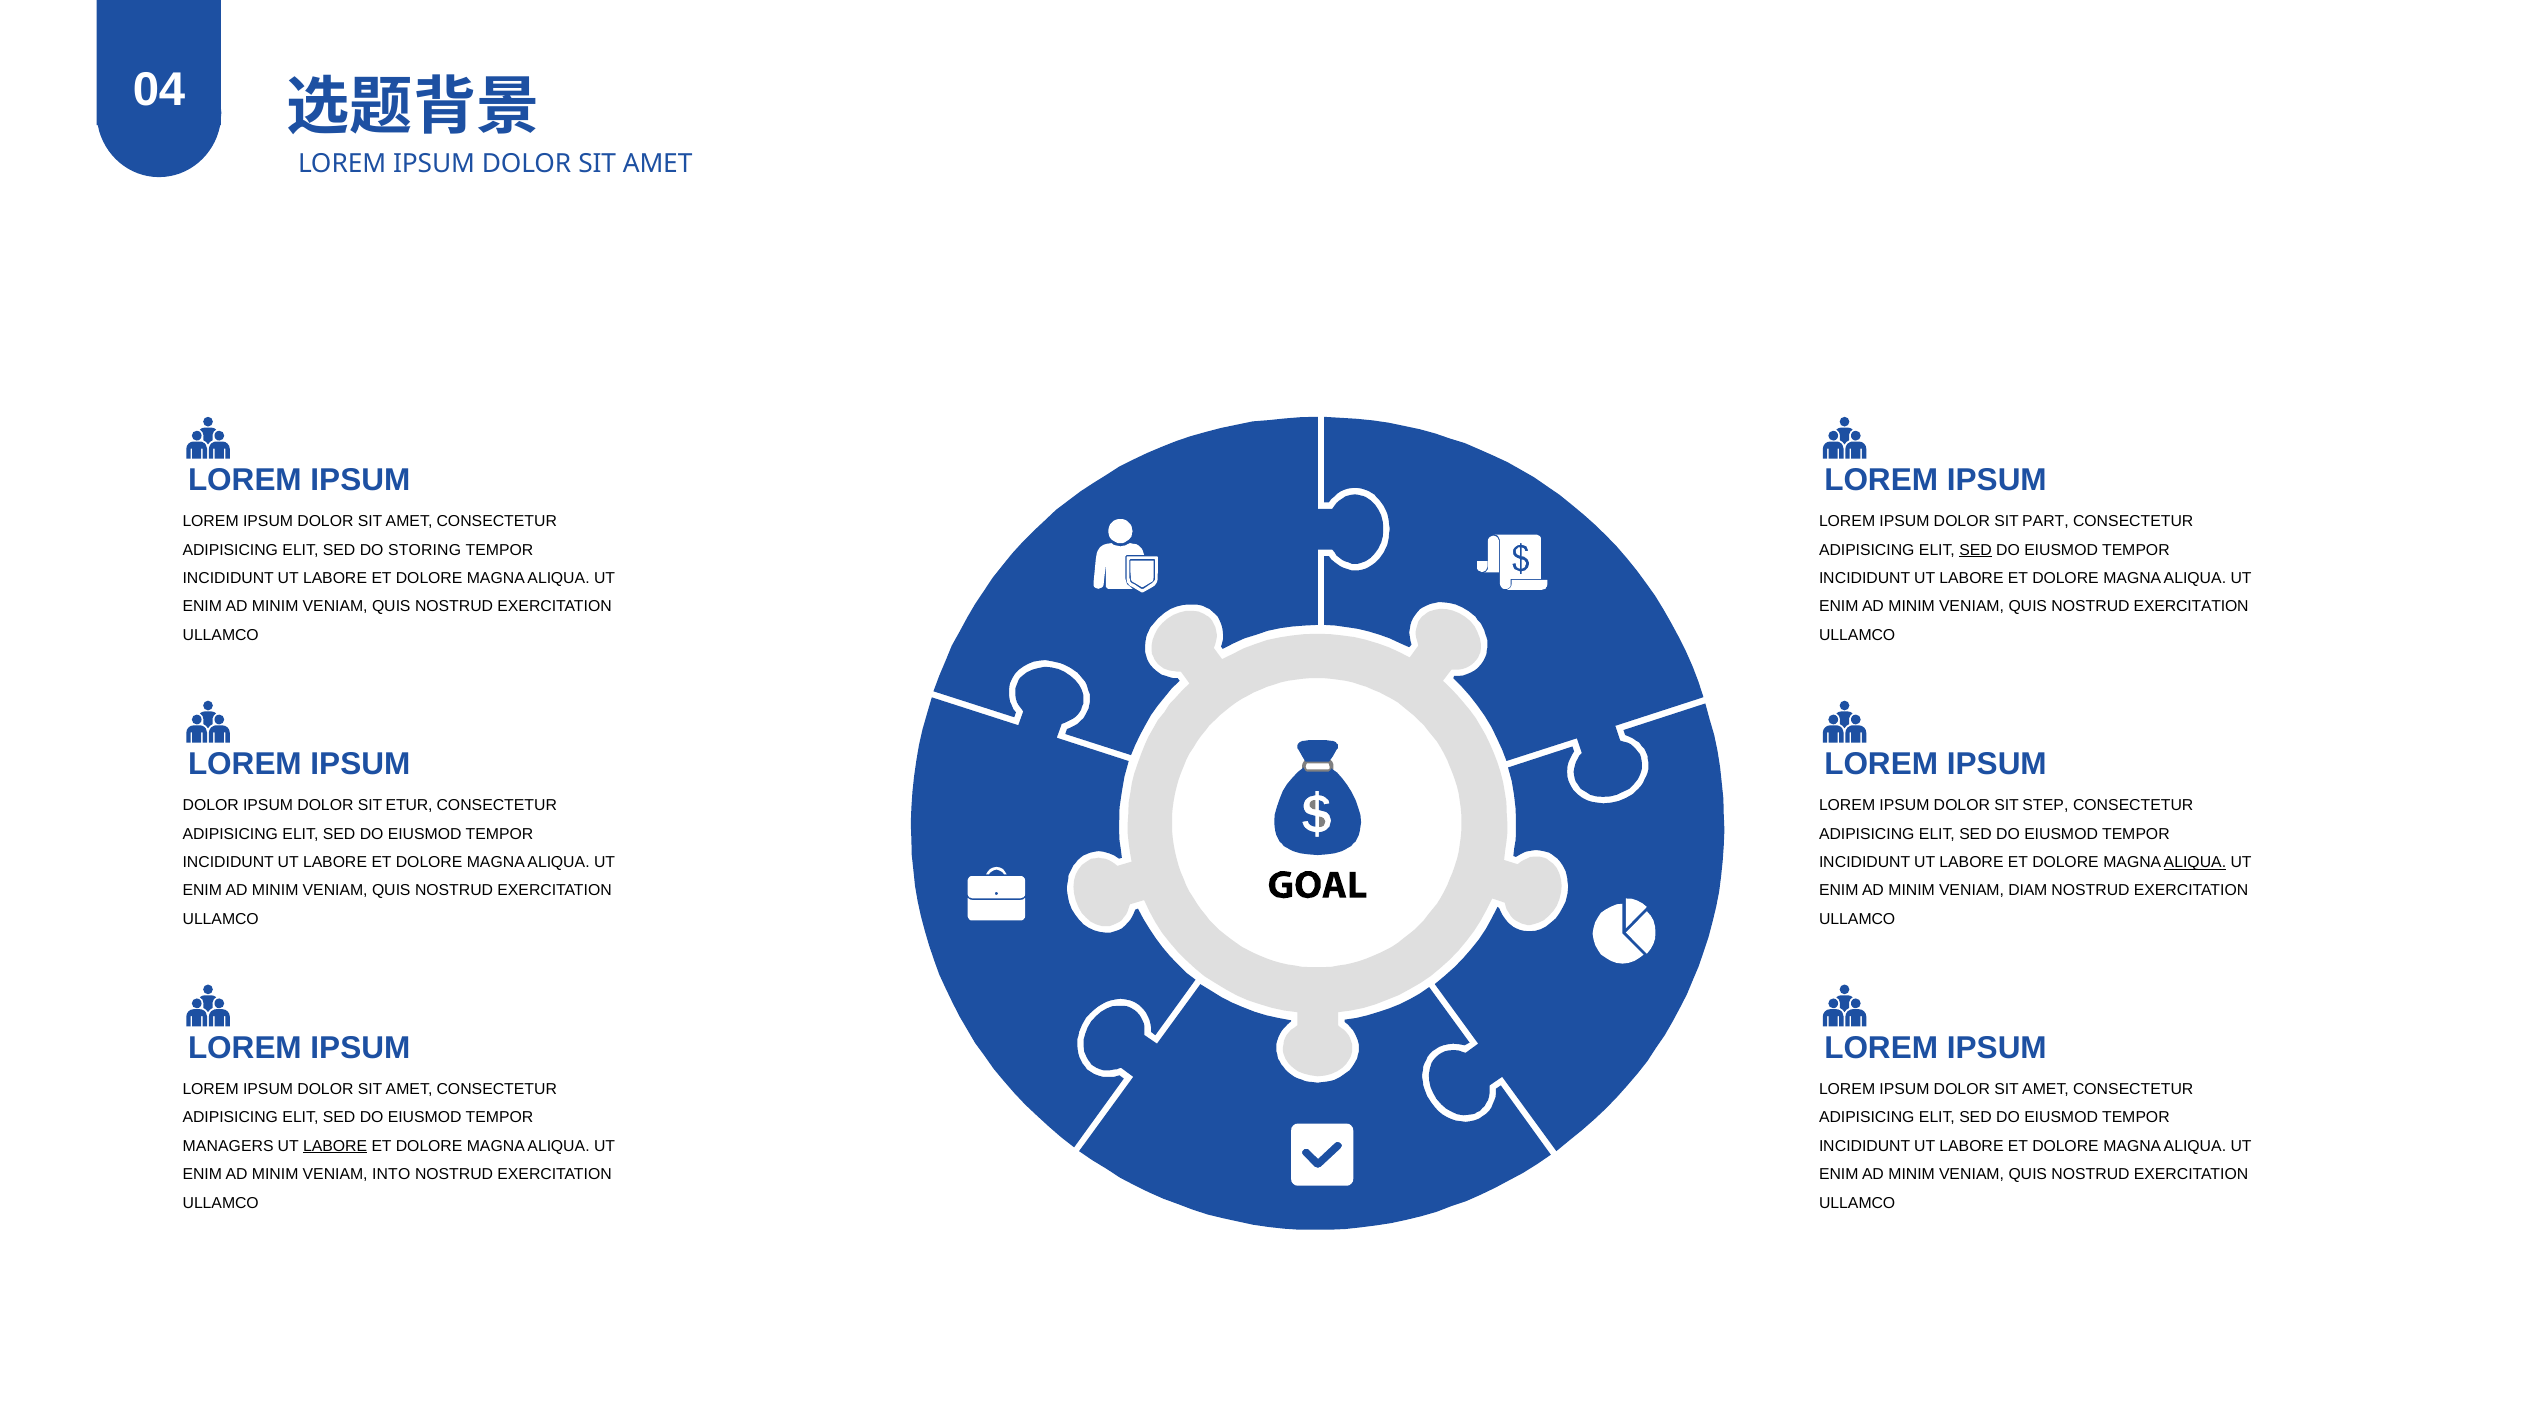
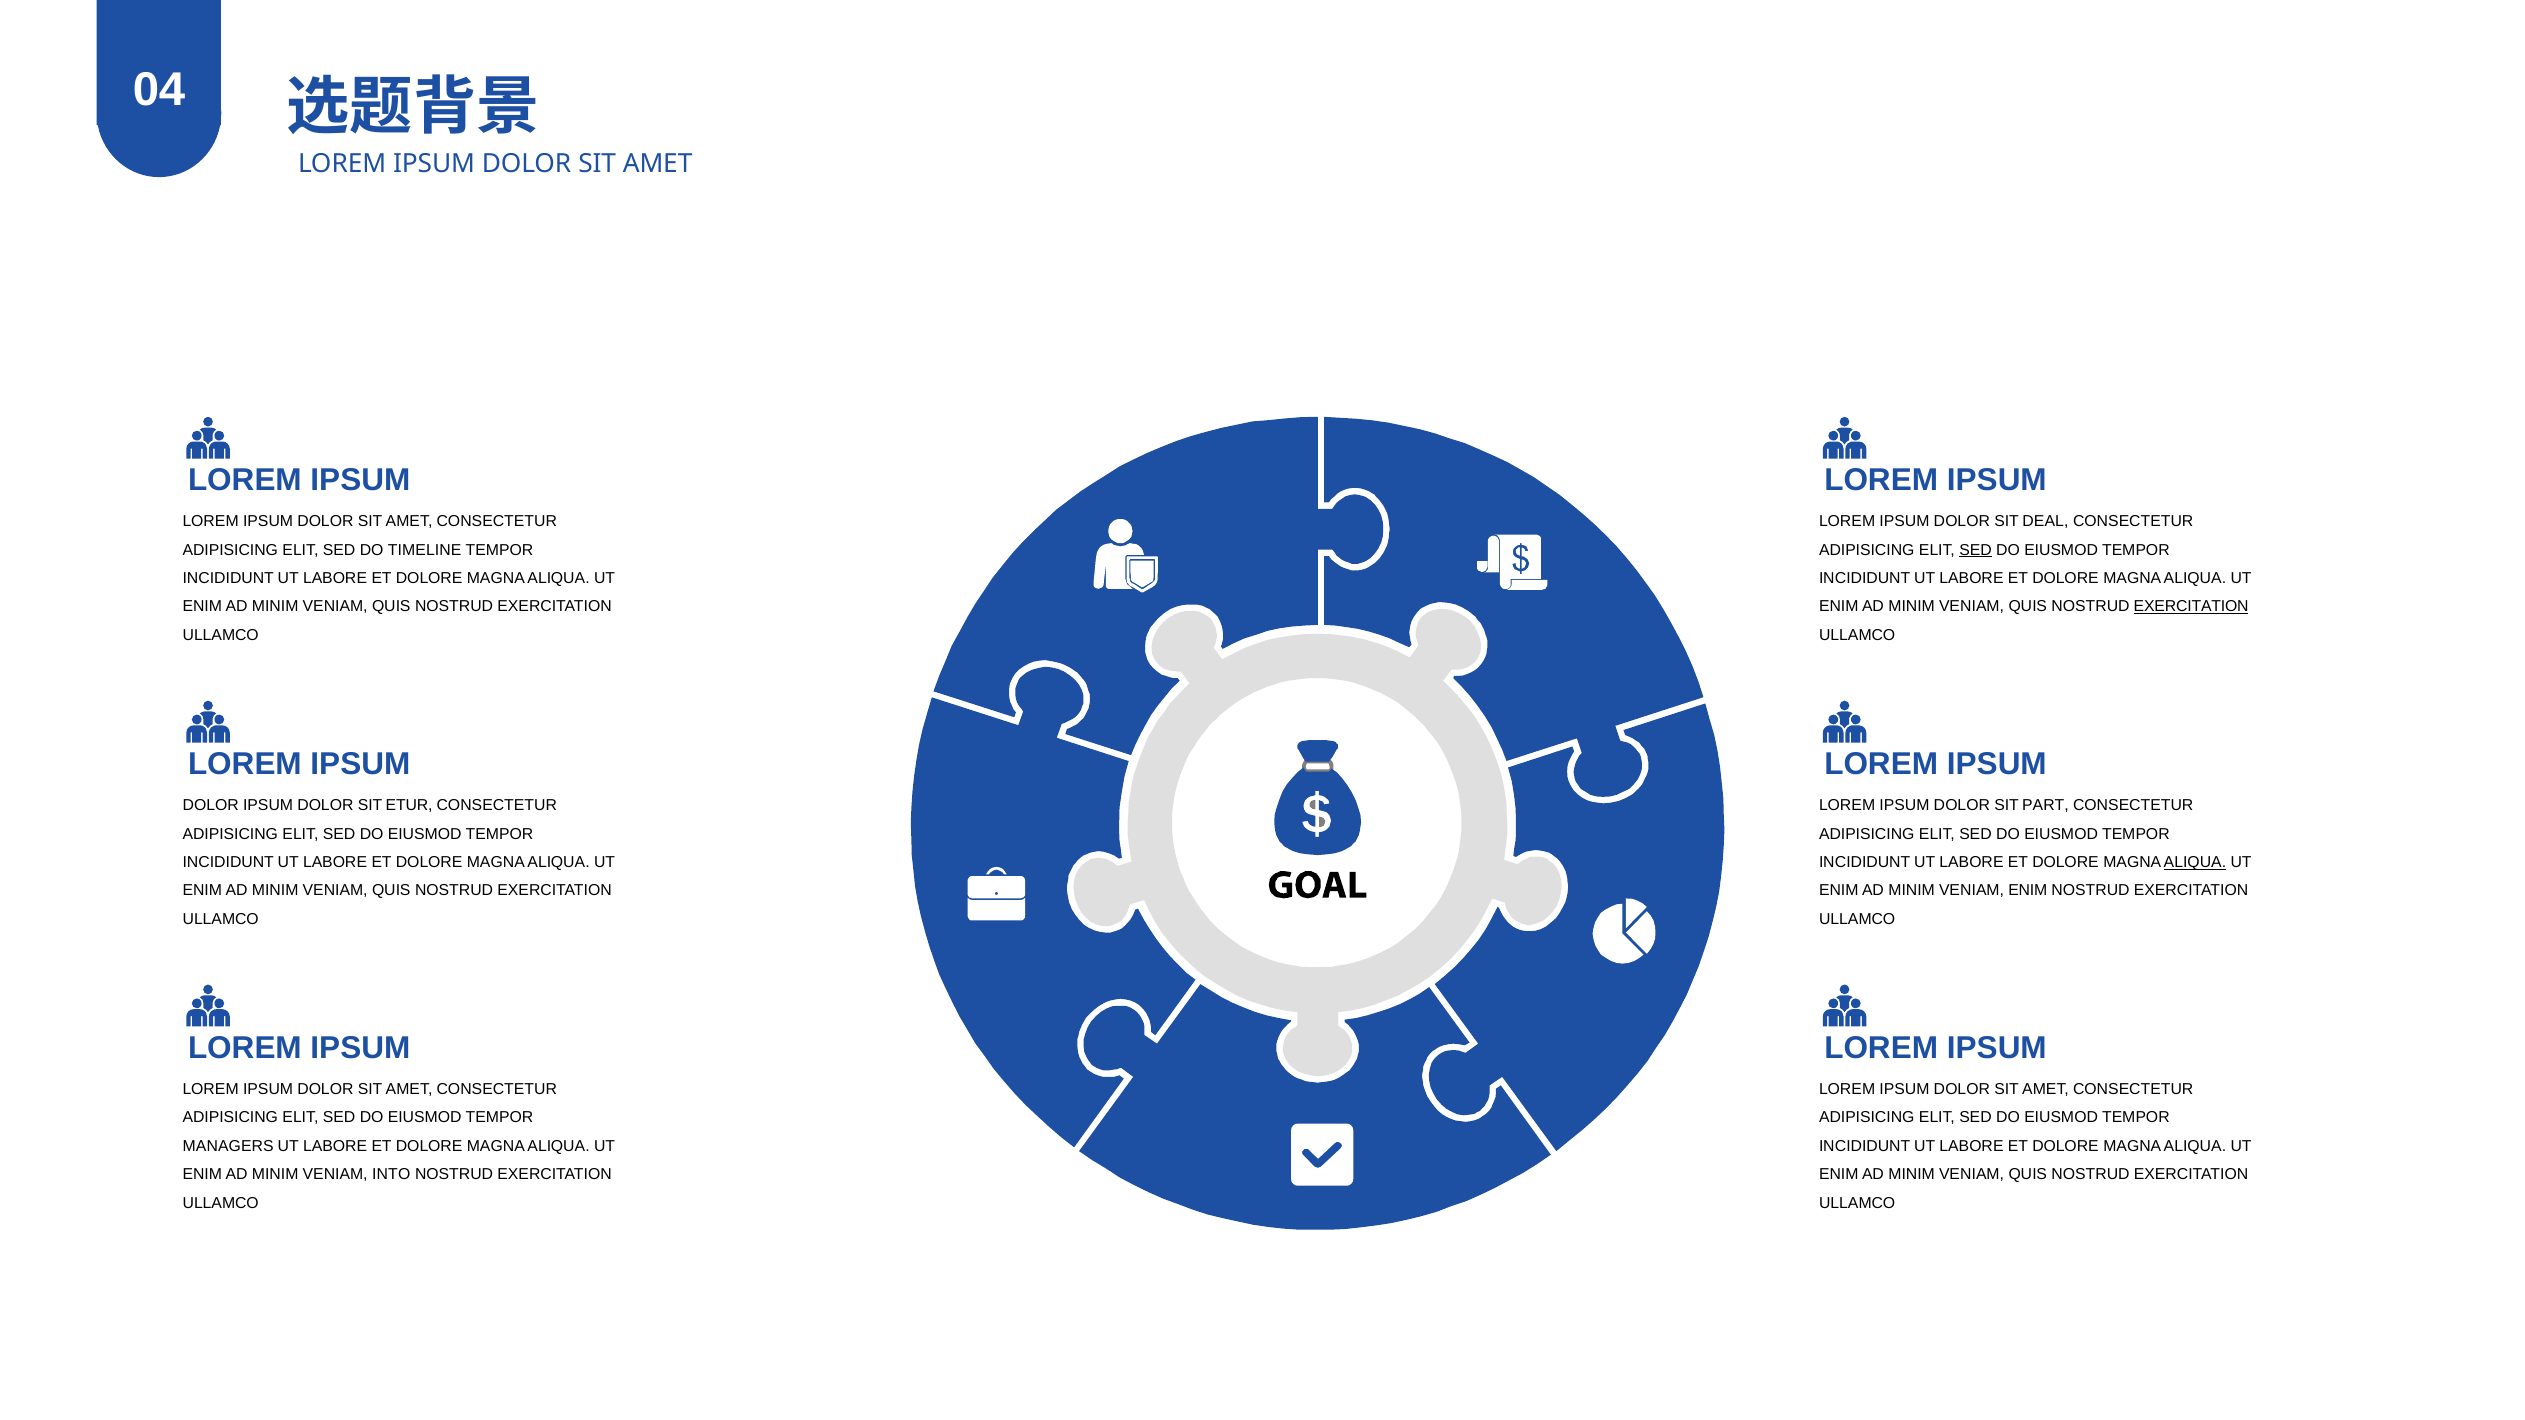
PART: PART -> DEAL (2045, 522)
STORING: STORING -> TIMELINE (425, 550)
EXERCITATION underline: none -> present (2191, 607)
STEP: STEP -> PART (2045, 806)
VENIAM DIAM: DIAM -> ENIM (2028, 891)
LABORE underline: present -> none (335, 1146)
